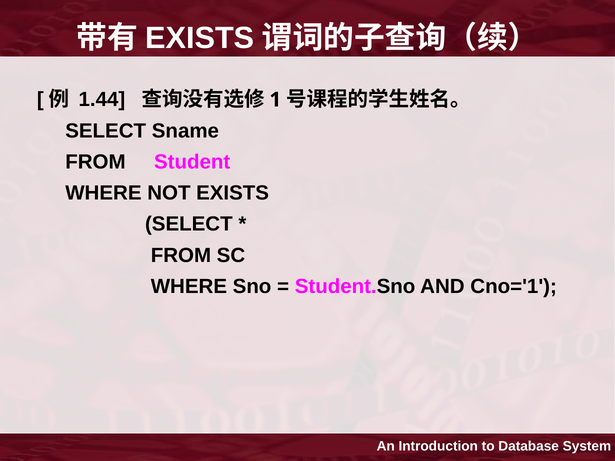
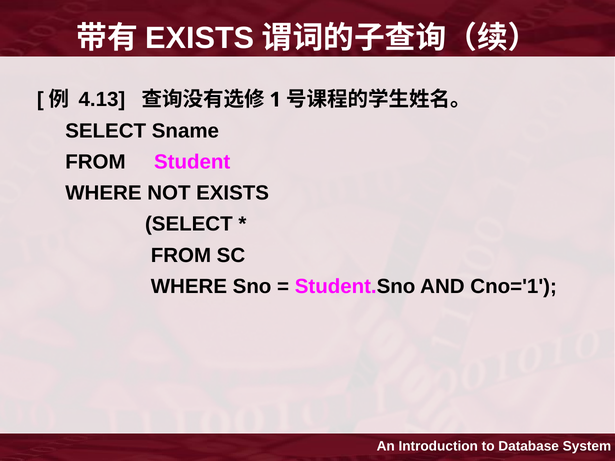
1.44: 1.44 -> 4.13 (102, 100)
